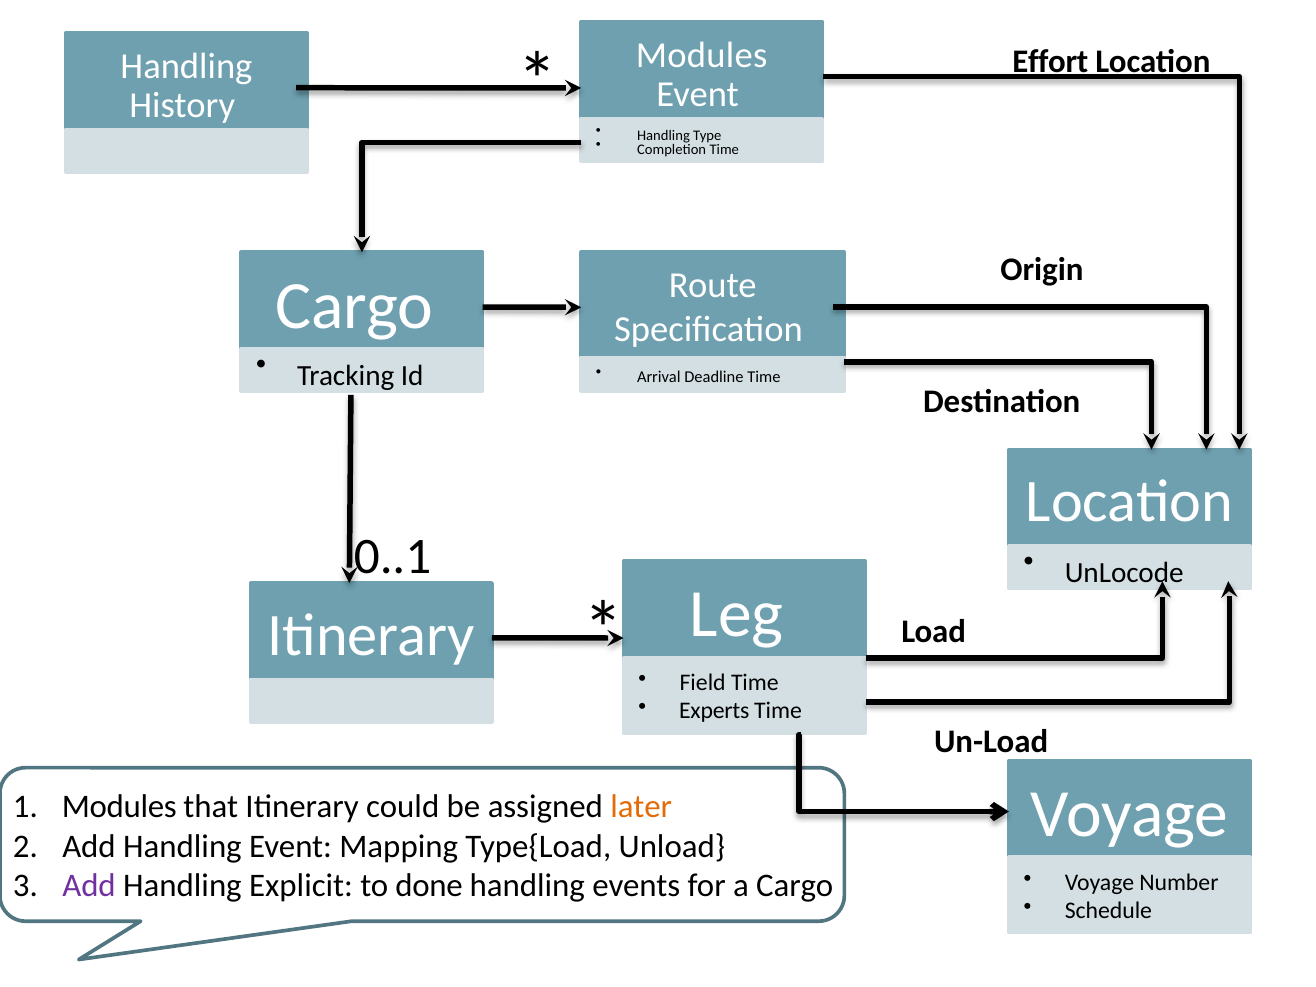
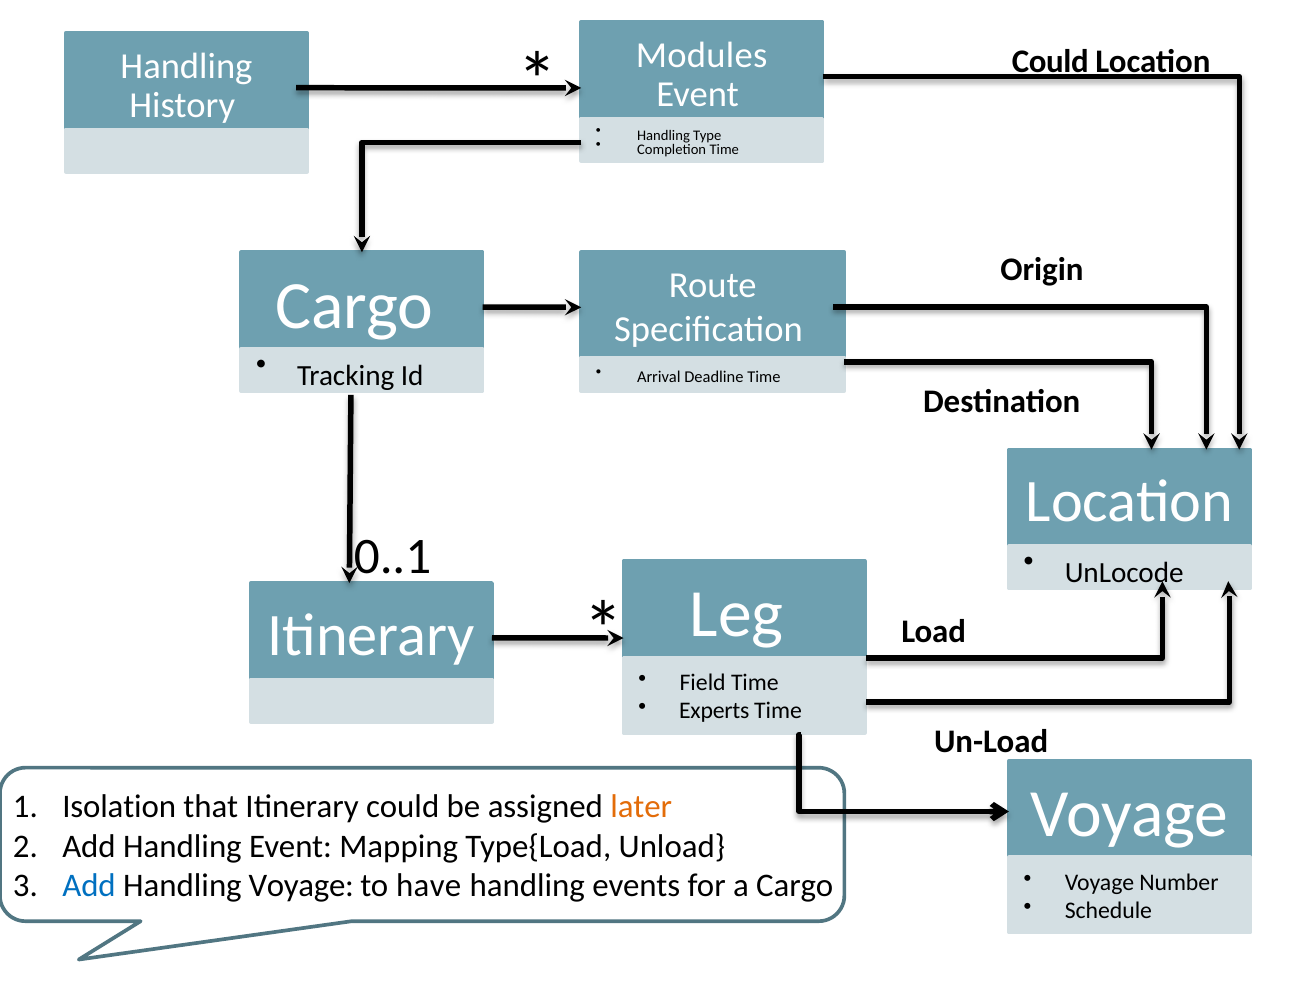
Effort: Effort -> Could (1050, 61)
Modules: Modules -> Isolation (119, 807)
Add colour: purple -> blue (89, 886)
Handling Explicit: Explicit -> Voyage (301, 886)
done: done -> have (429, 886)
